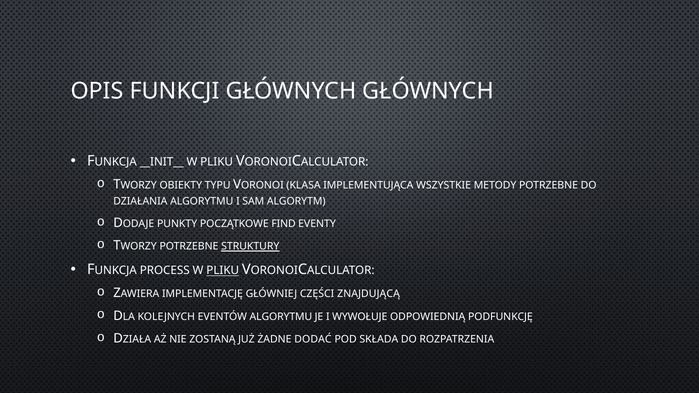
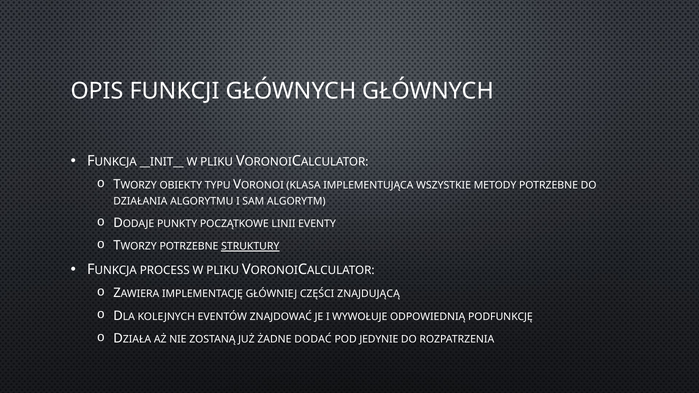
FIND: FIND -> LINII (284, 224)
PLIKU underline: present -> none (223, 271)
EVENTÓW ALGORYTMU: ALGORYTMU -> ZNAJDOWAĆ (281, 317)
SKŁADA: SKŁADA -> JEDYNIE (379, 340)
